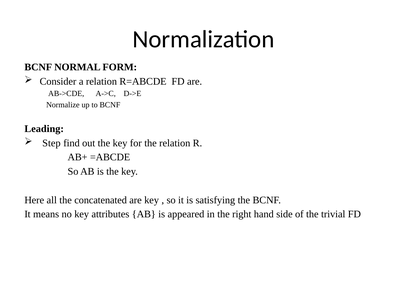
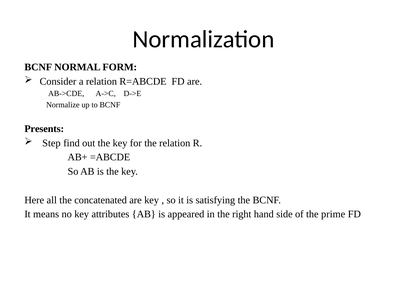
Leading: Leading -> Presents (44, 129)
trivial: trivial -> prime (333, 214)
